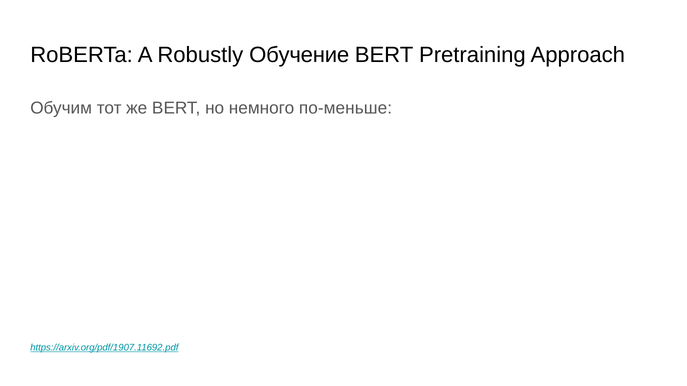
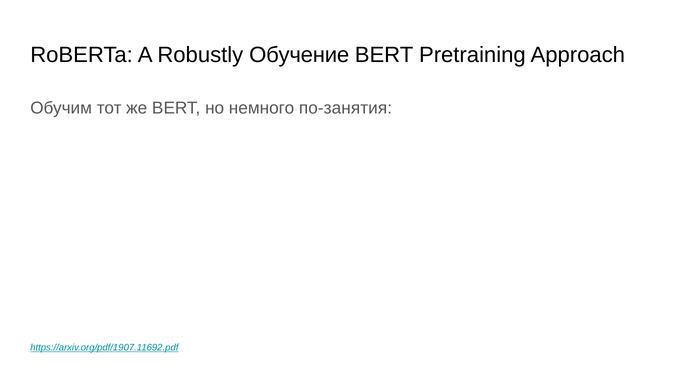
по-меньше: по-меньше -> по-занятия (345, 108)
